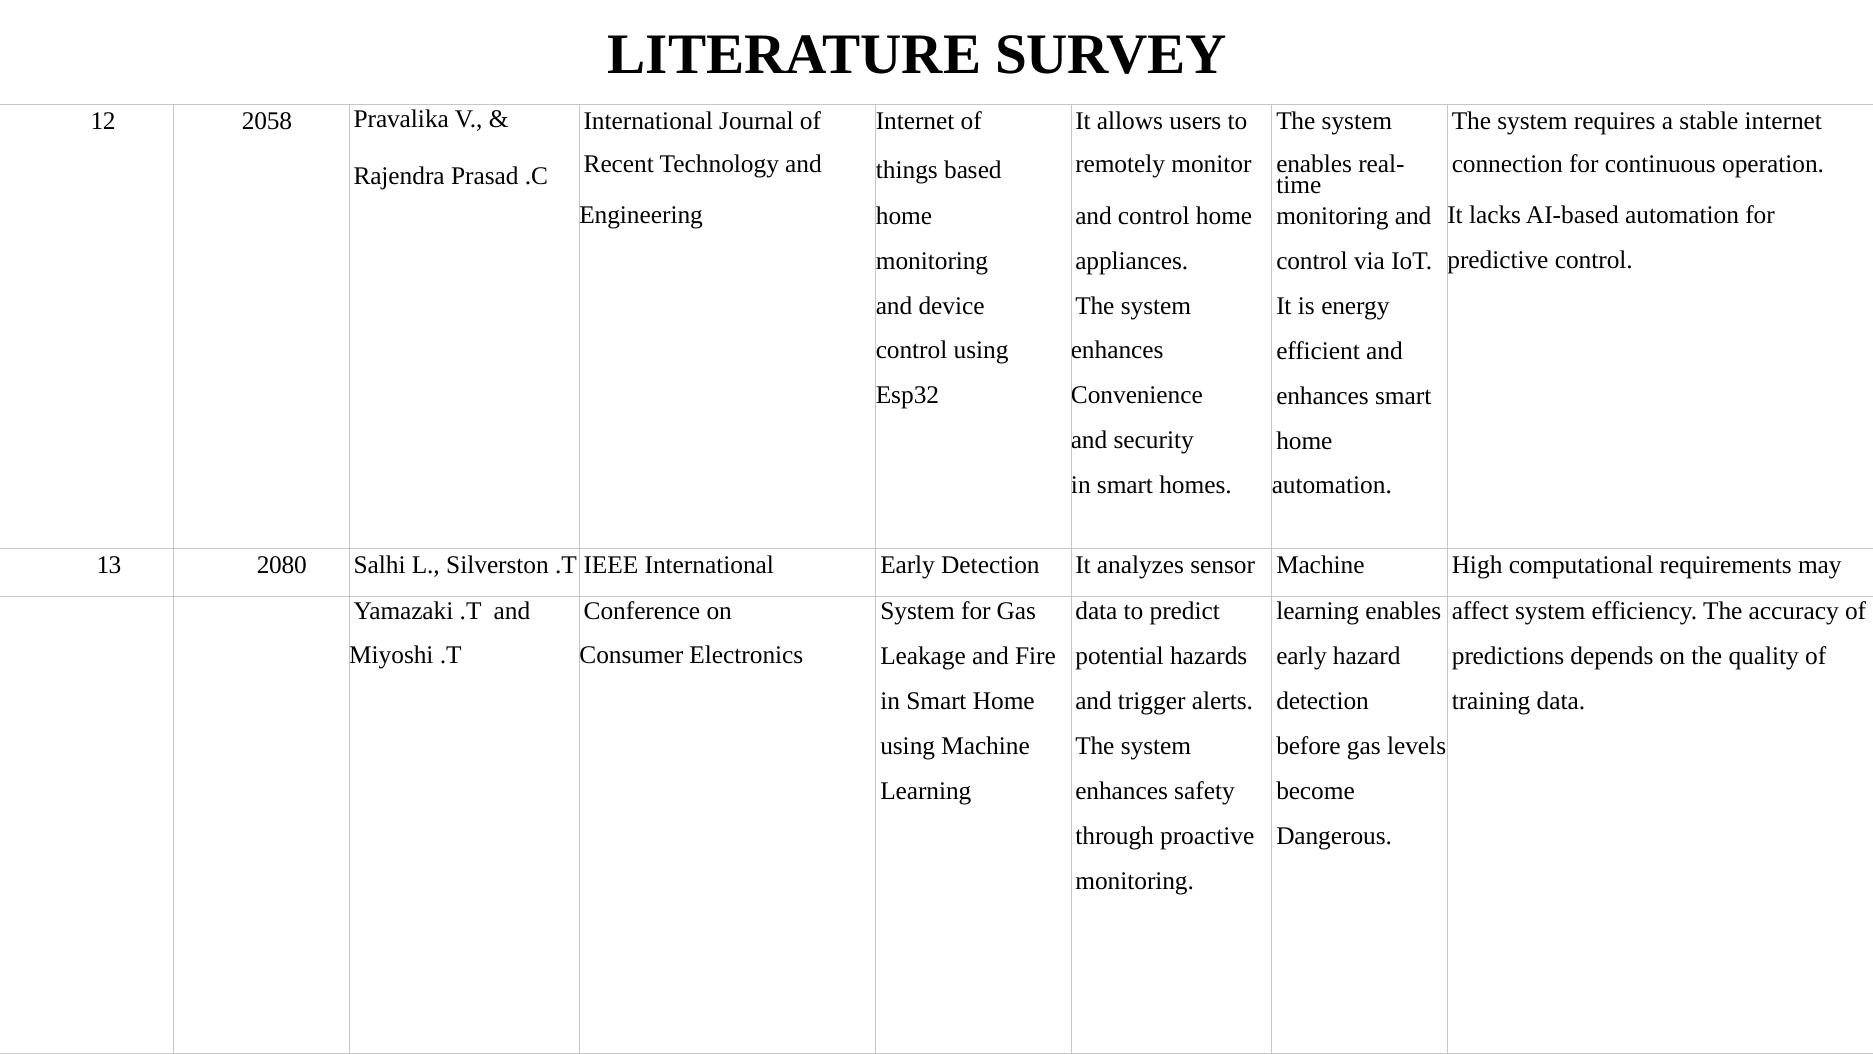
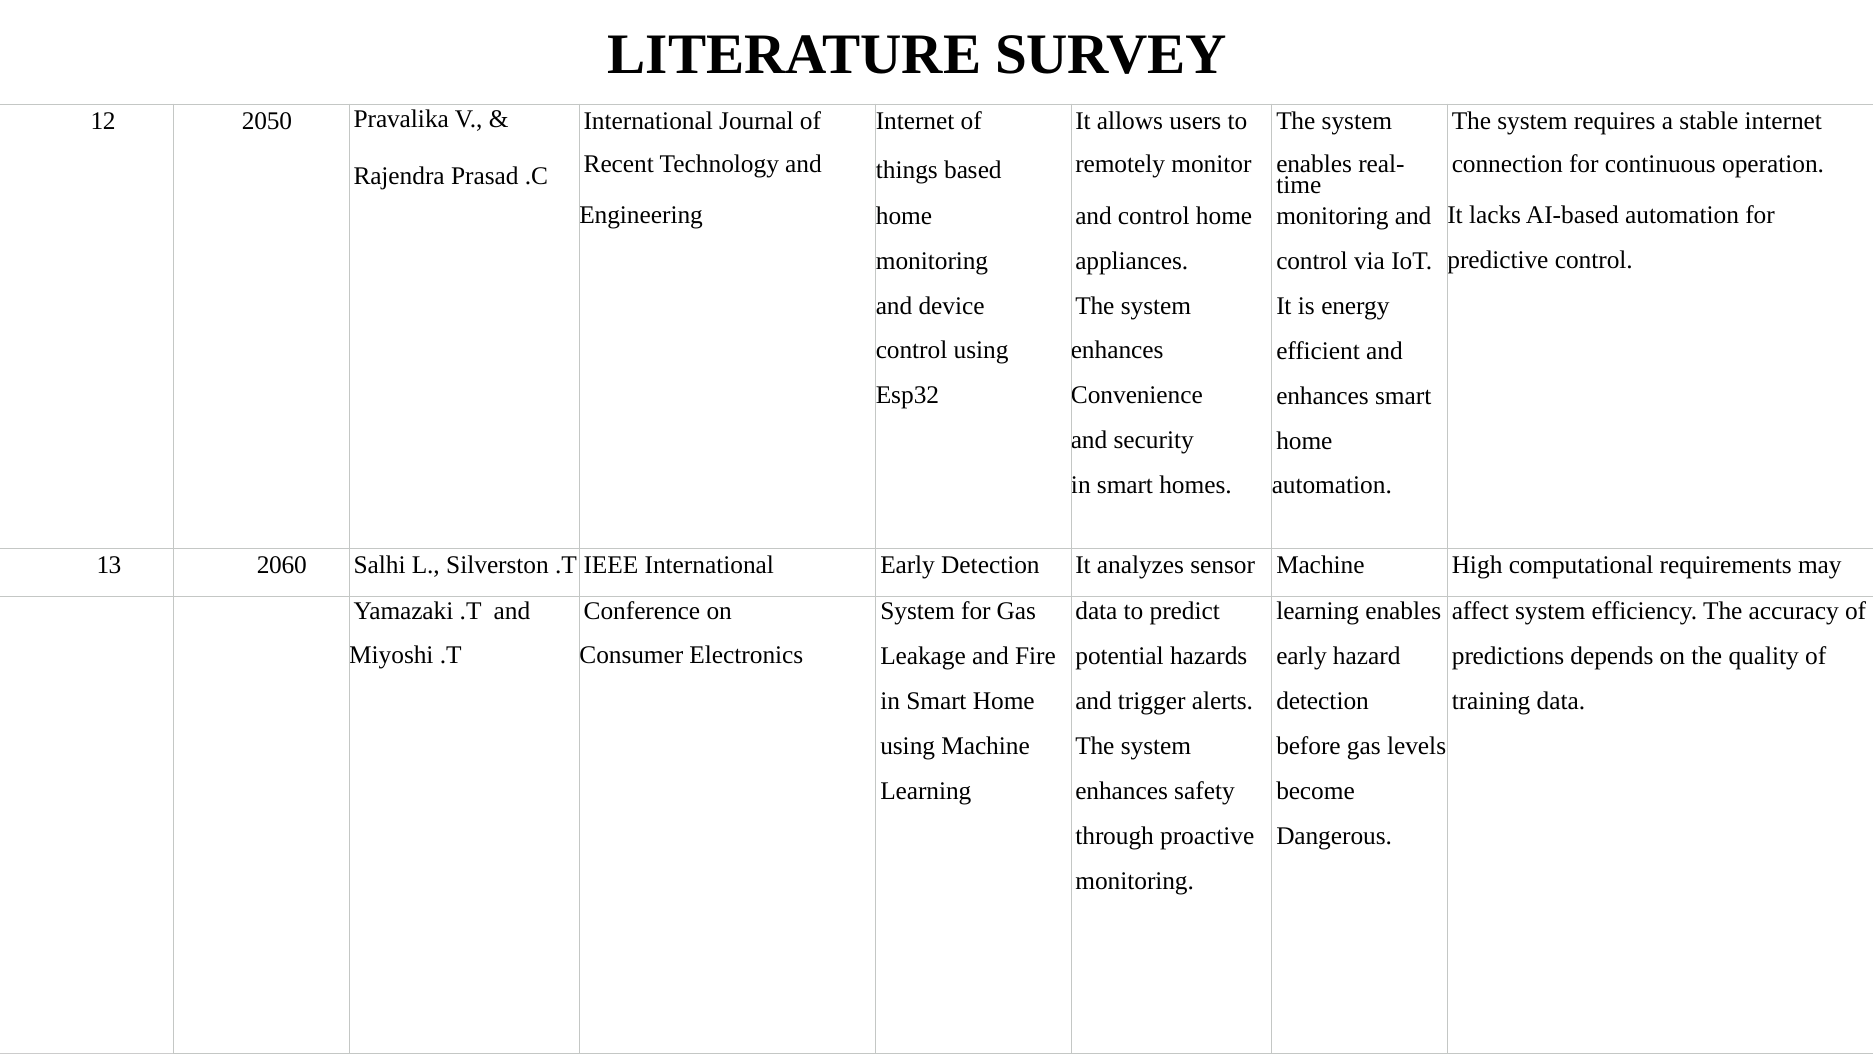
2058: 2058 -> 2050 (267, 121)
2080: 2080 -> 2060 (282, 565)
